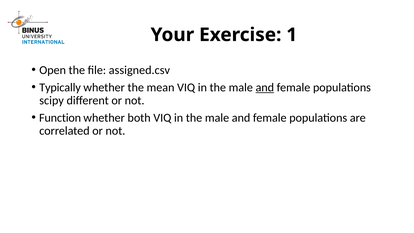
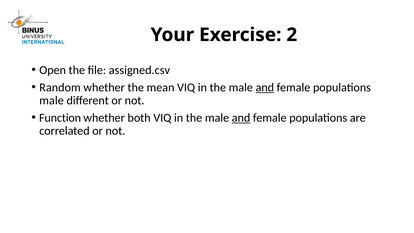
1: 1 -> 2 (292, 35)
Typically: Typically -> Random (60, 87)
scipy: scipy -> male (52, 100)
and underline: none -> present (241, 118)
